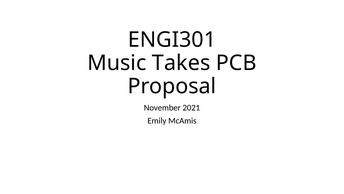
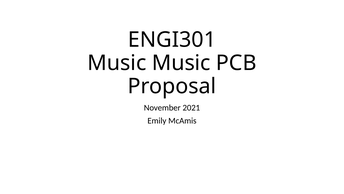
Music Takes: Takes -> Music (181, 63)
